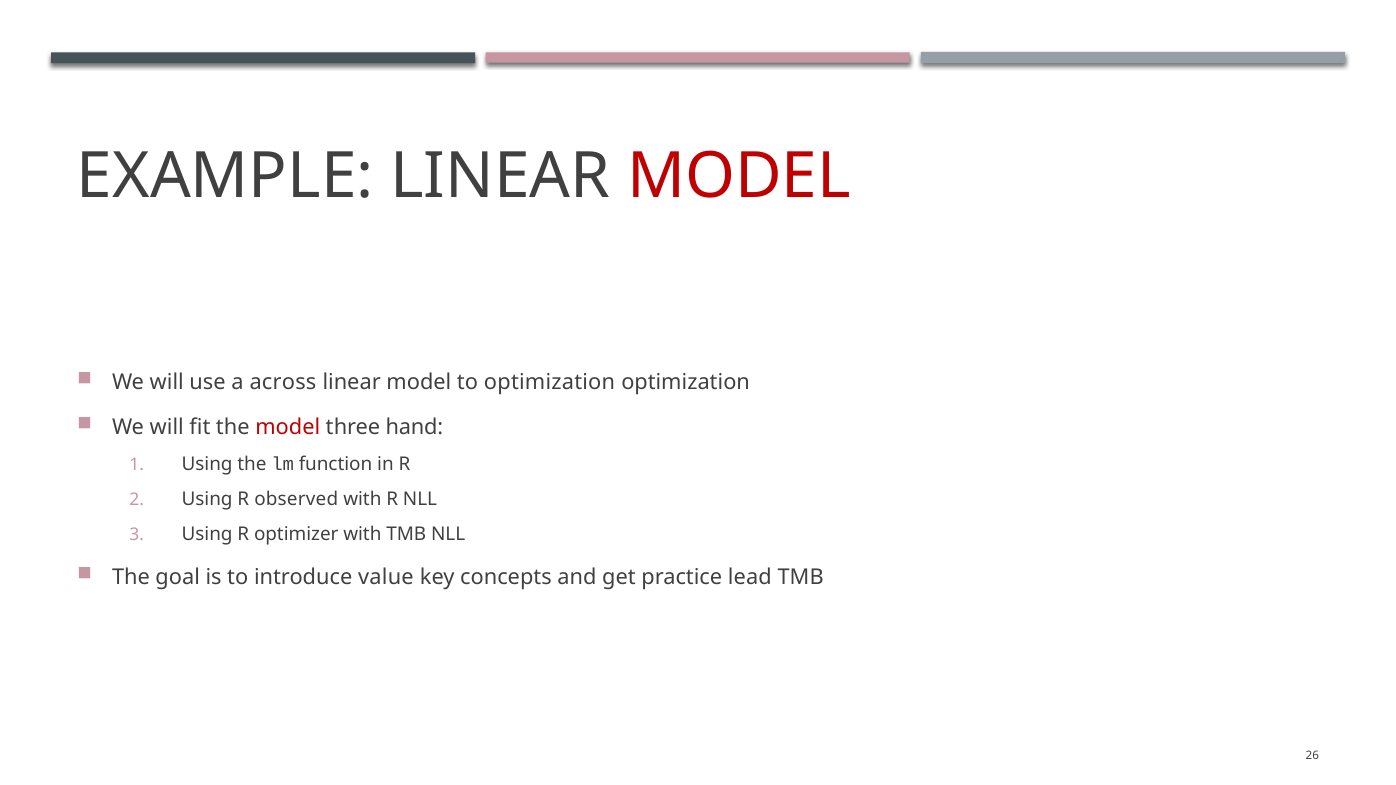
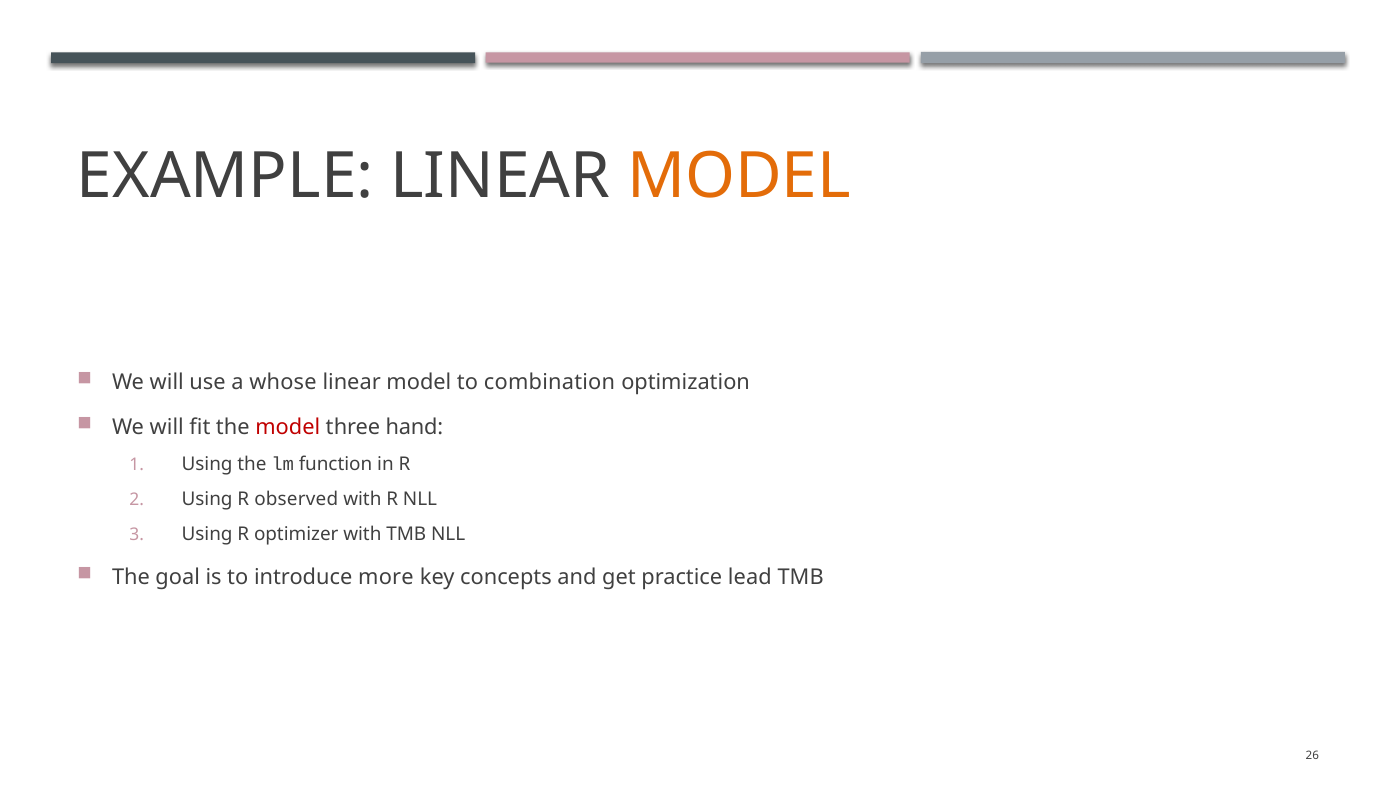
MODEL colour: red -> orange (739, 176)
across: across -> whose (283, 383)
to optimization: optimization -> combination (550, 383)
value: value -> more (386, 578)
